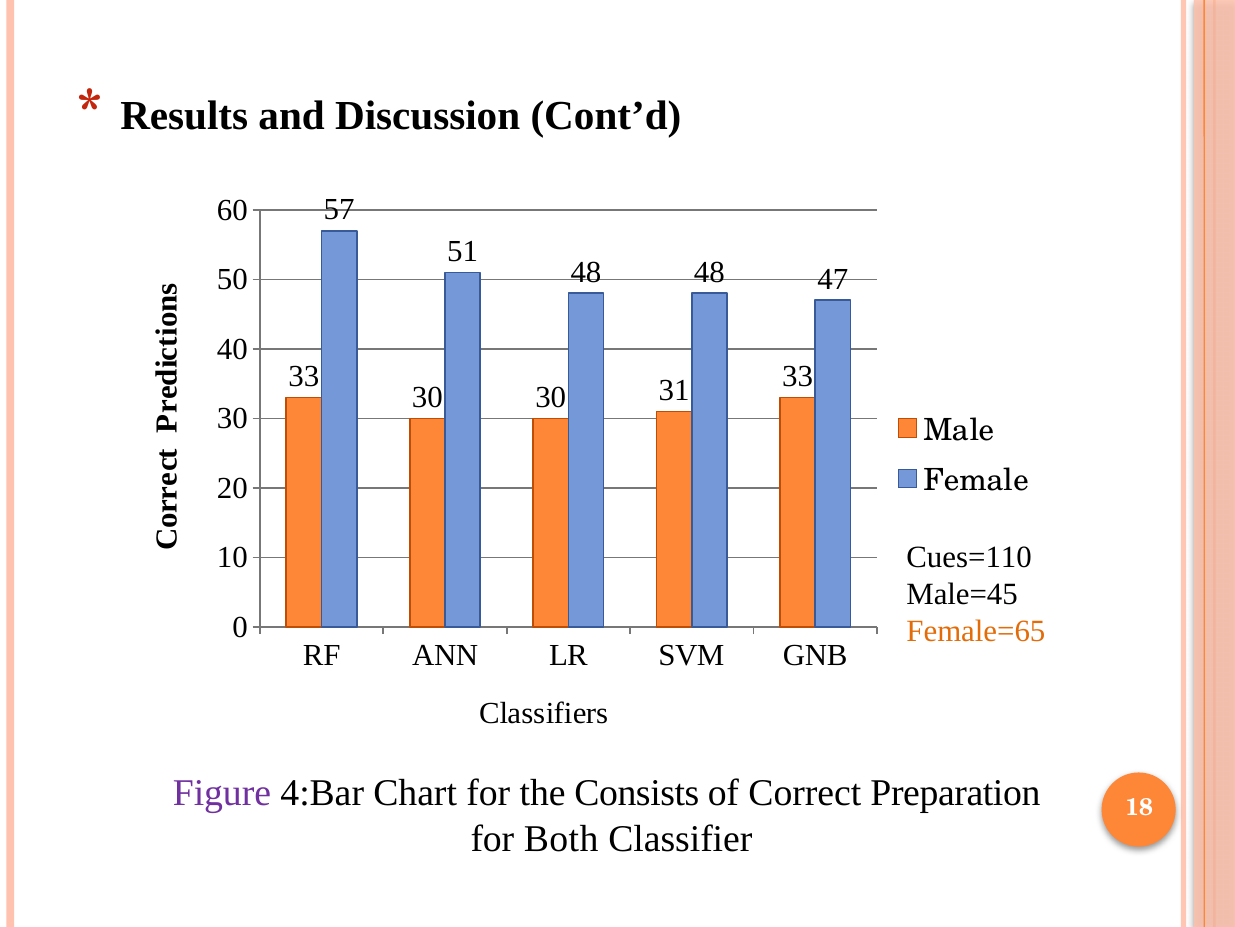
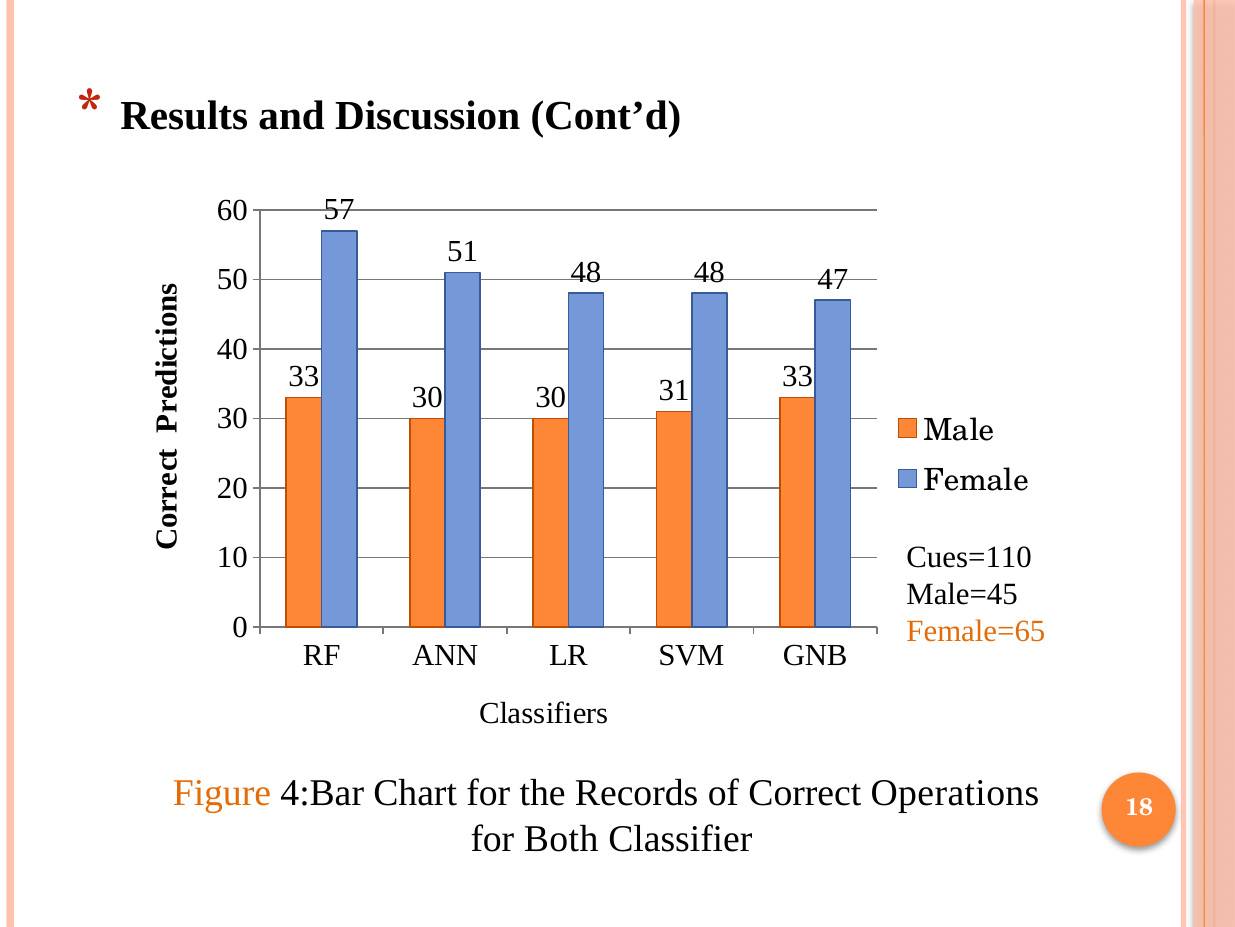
Figure colour: purple -> orange (222, 793)
Consists: Consists -> Records (637, 793)
Preparation: Preparation -> Operations (955, 793)
